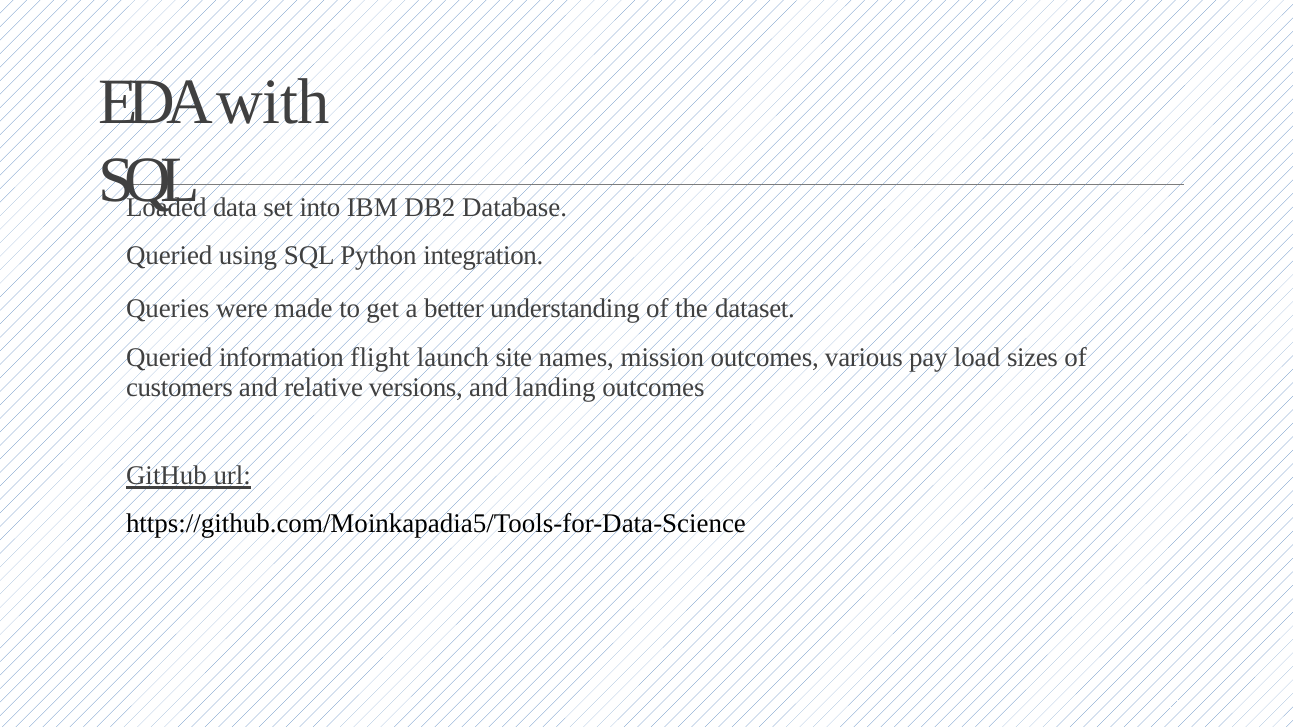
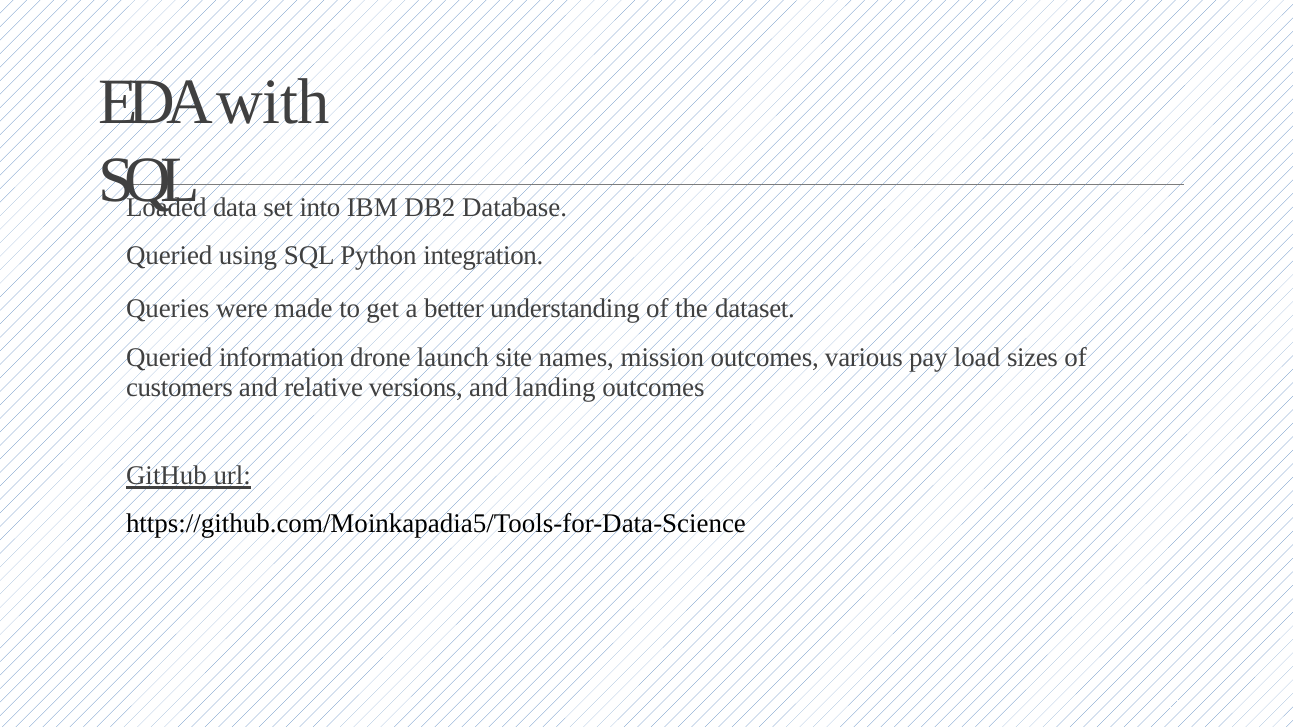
flight: flight -> drone (380, 358)
